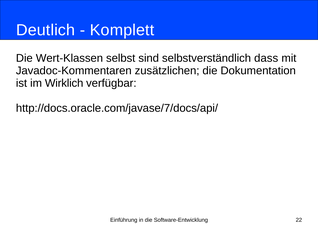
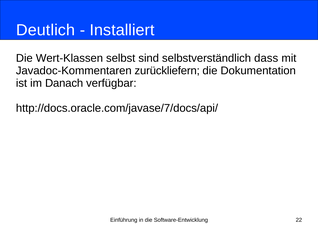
Komplett: Komplett -> Installiert (122, 30)
zusätzlichen: zusätzlichen -> zurückliefern (167, 71)
Wirklich: Wirklich -> Danach (64, 83)
